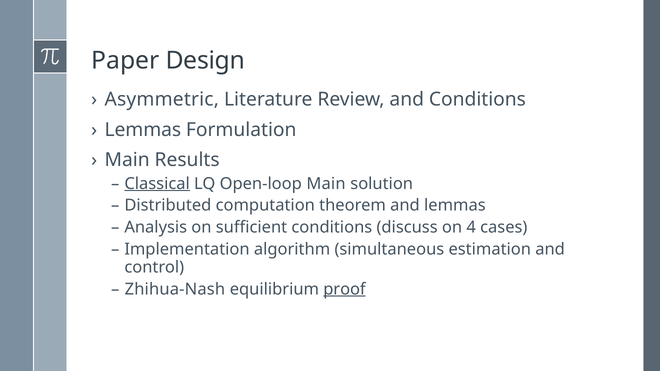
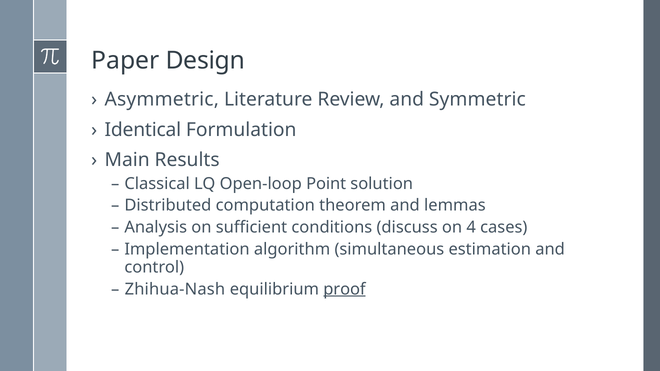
and Conditions: Conditions -> Symmetric (477, 99)
Lemmas: Lemmas -> Identical (143, 130)
Classical underline: present -> none (157, 184)
Open-loop Main: Main -> Point (326, 184)
